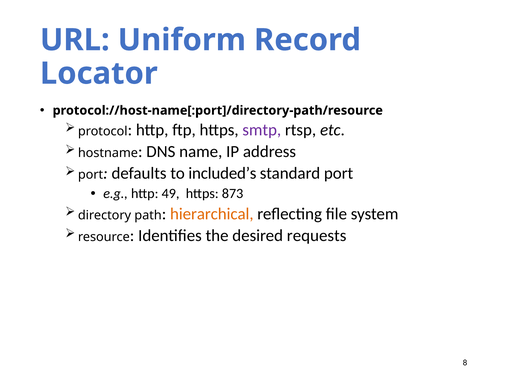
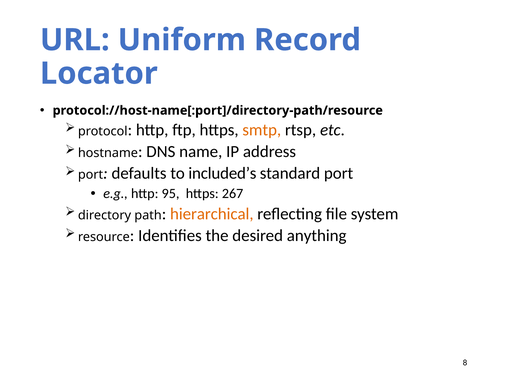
smtp colour: purple -> orange (262, 130)
49: 49 -> 95 (171, 194)
873: 873 -> 267 (233, 194)
requests: requests -> anything (317, 236)
